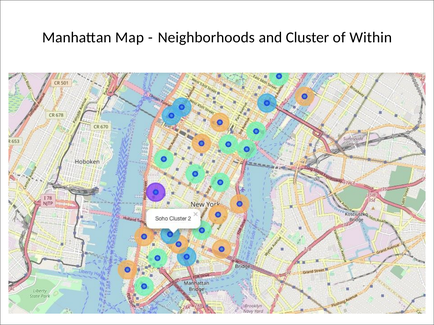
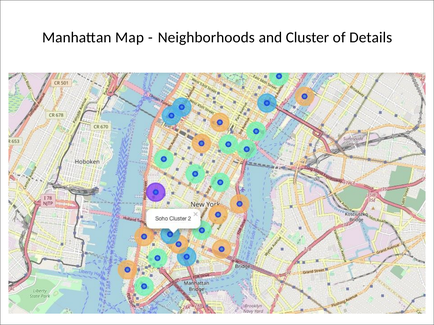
Within: Within -> Details (371, 38)
